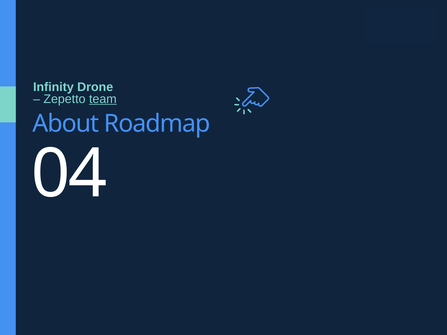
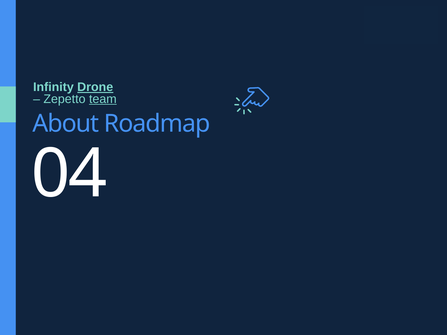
Drone underline: none -> present (95, 87)
